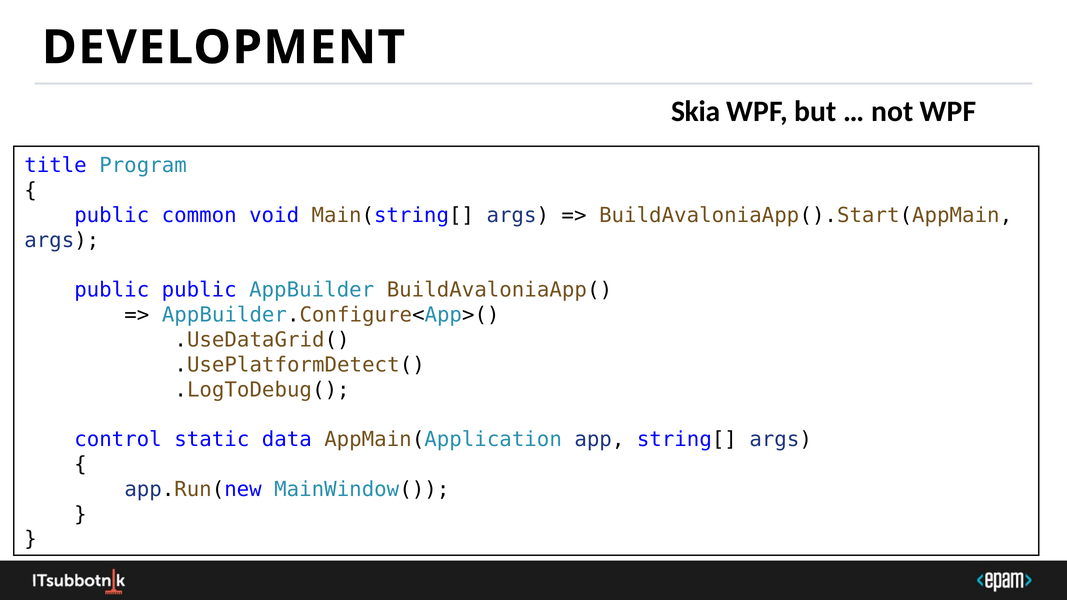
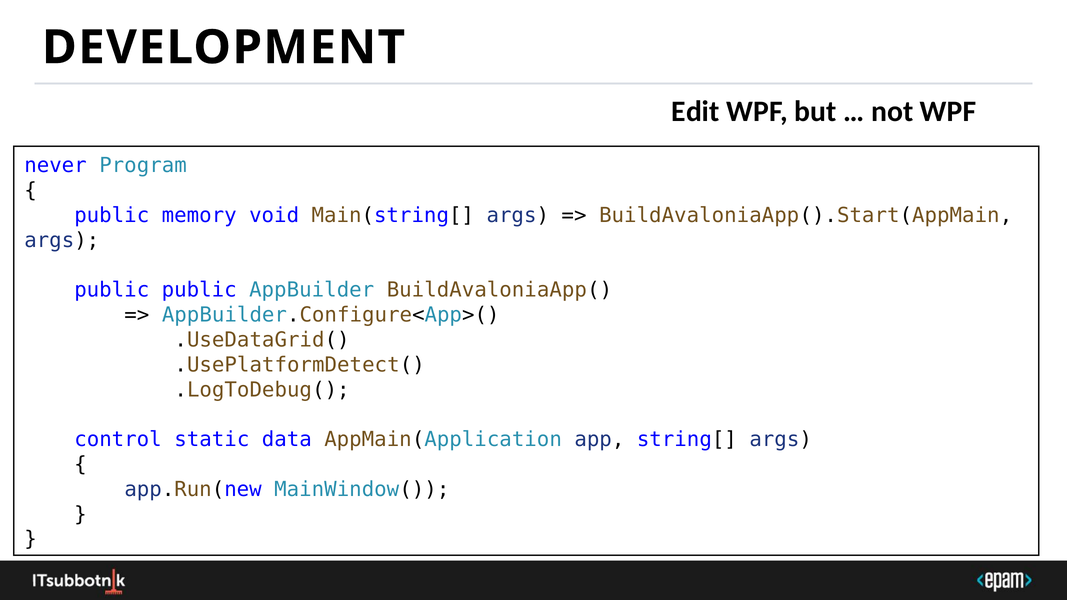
Skia: Skia -> Edit (696, 111)
title: title -> never (56, 166)
common: common -> memory (199, 216)
